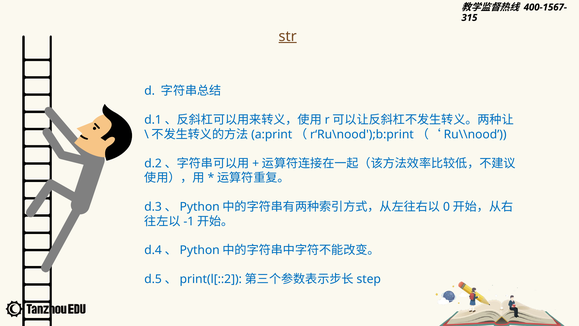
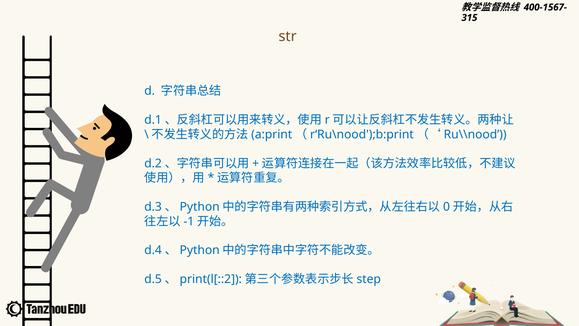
str underline: present -> none (288, 36)
